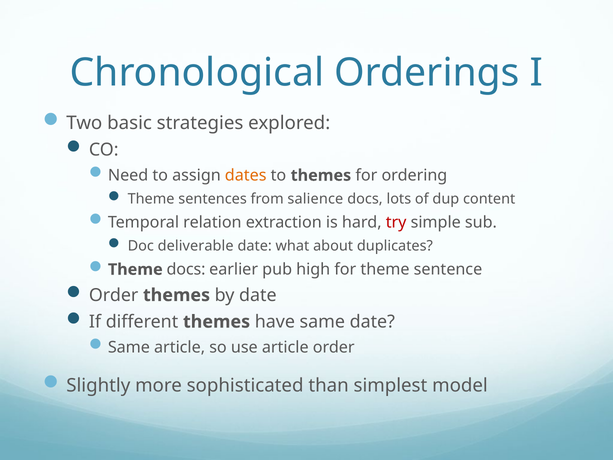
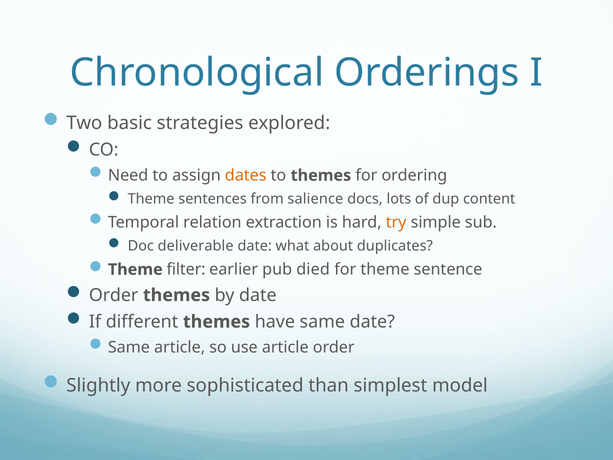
try colour: red -> orange (396, 222)
Theme docs: docs -> filter (186, 269)
high: high -> died (313, 269)
